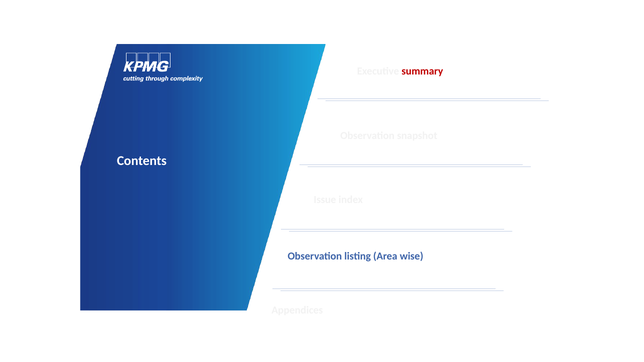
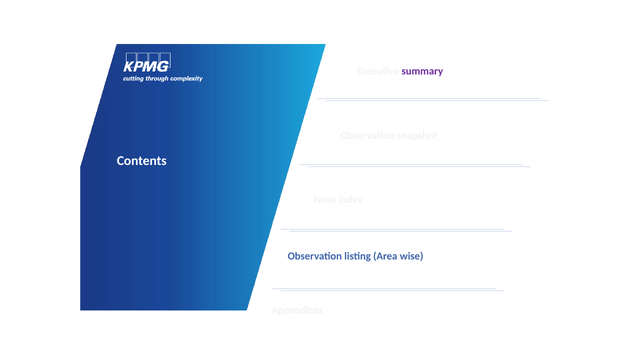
summary colour: red -> purple (422, 71)
